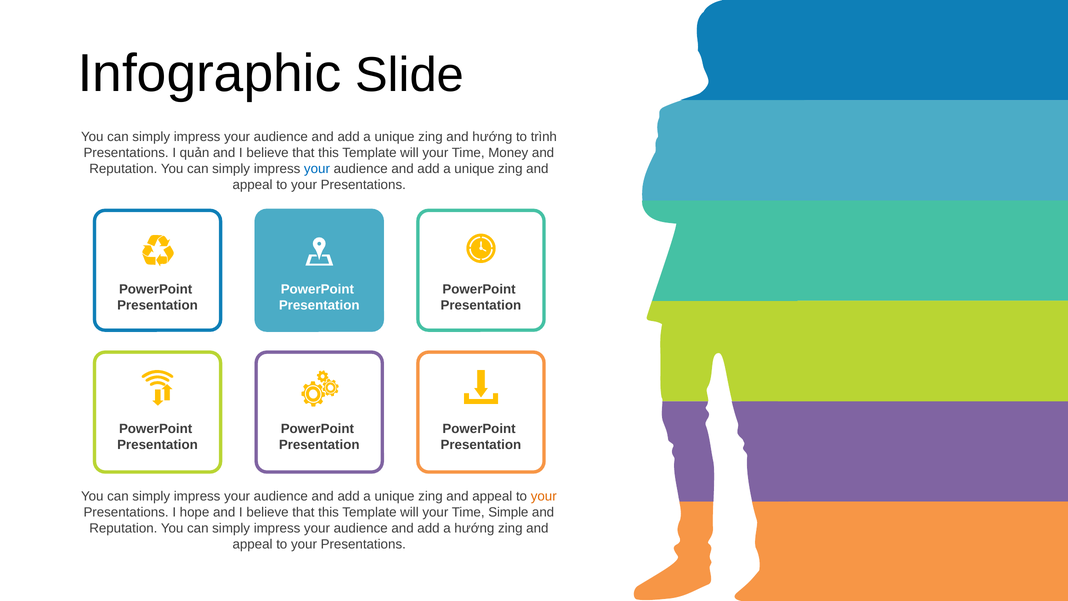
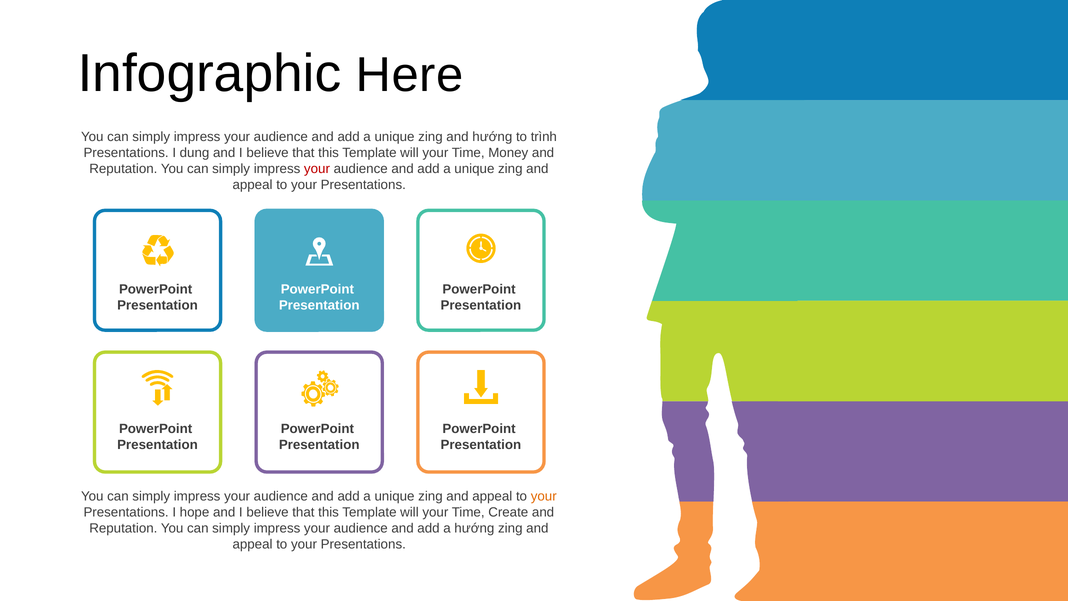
Slide: Slide -> Here (409, 75)
quản: quản -> dung (195, 153)
your colour: blue -> red (317, 169)
Simple: Simple -> Create (508, 512)
